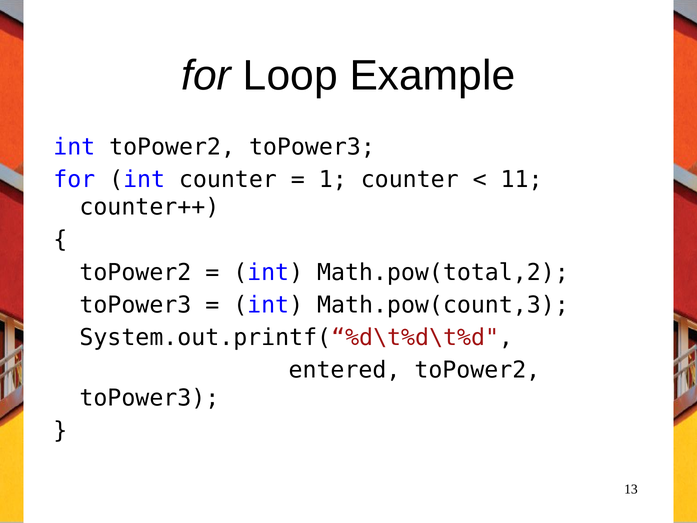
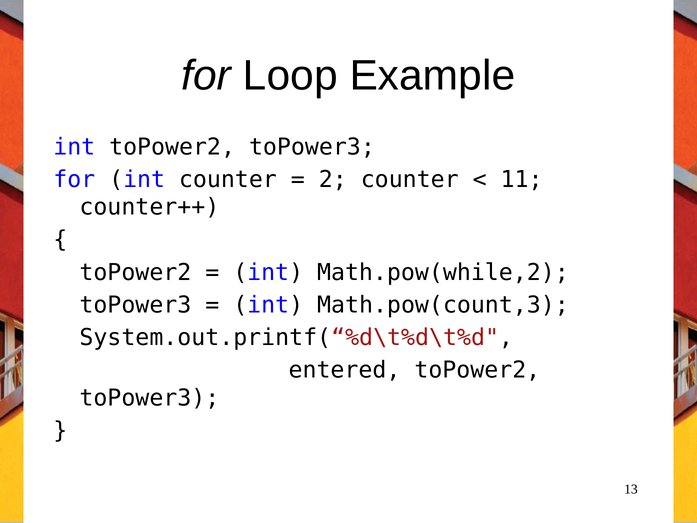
1: 1 -> 2 (333, 179)
Math.pow(total,2: Math.pow(total,2 -> Math.pow(while,2 (443, 272)
